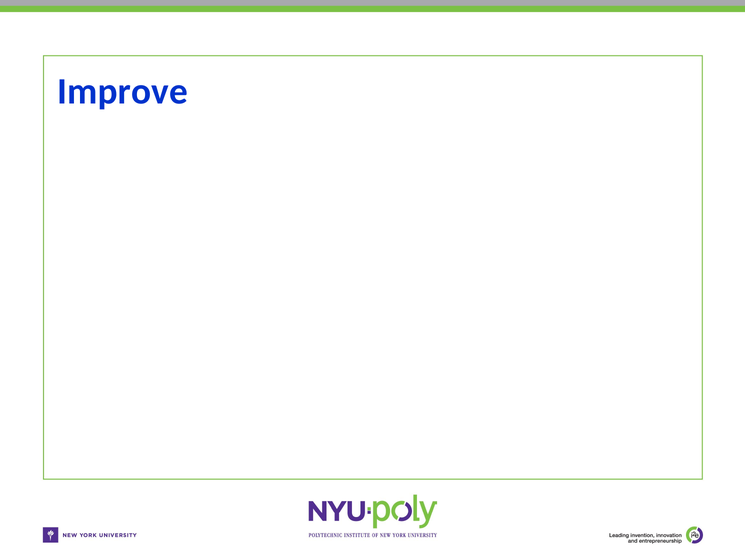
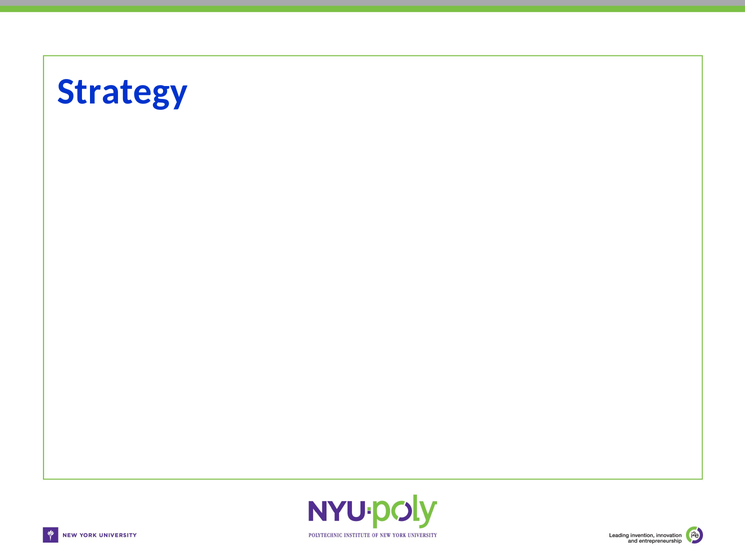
Improve: Improve -> Strategy (123, 91)
